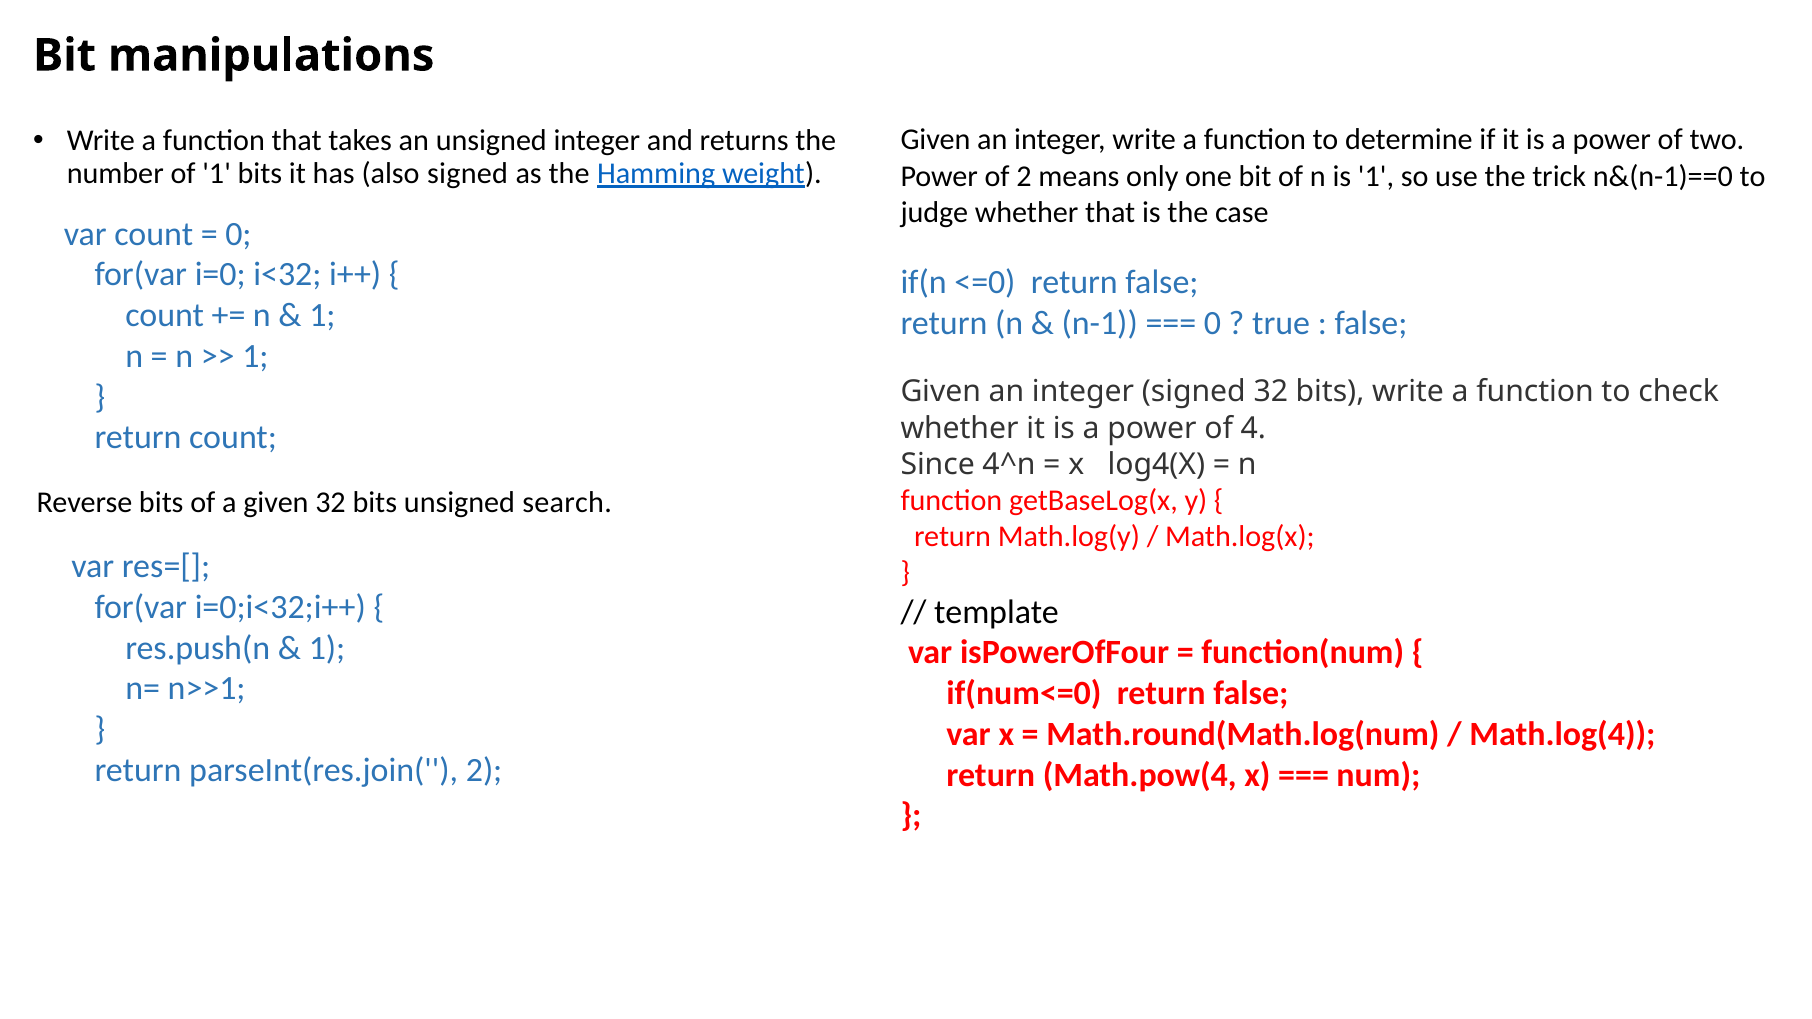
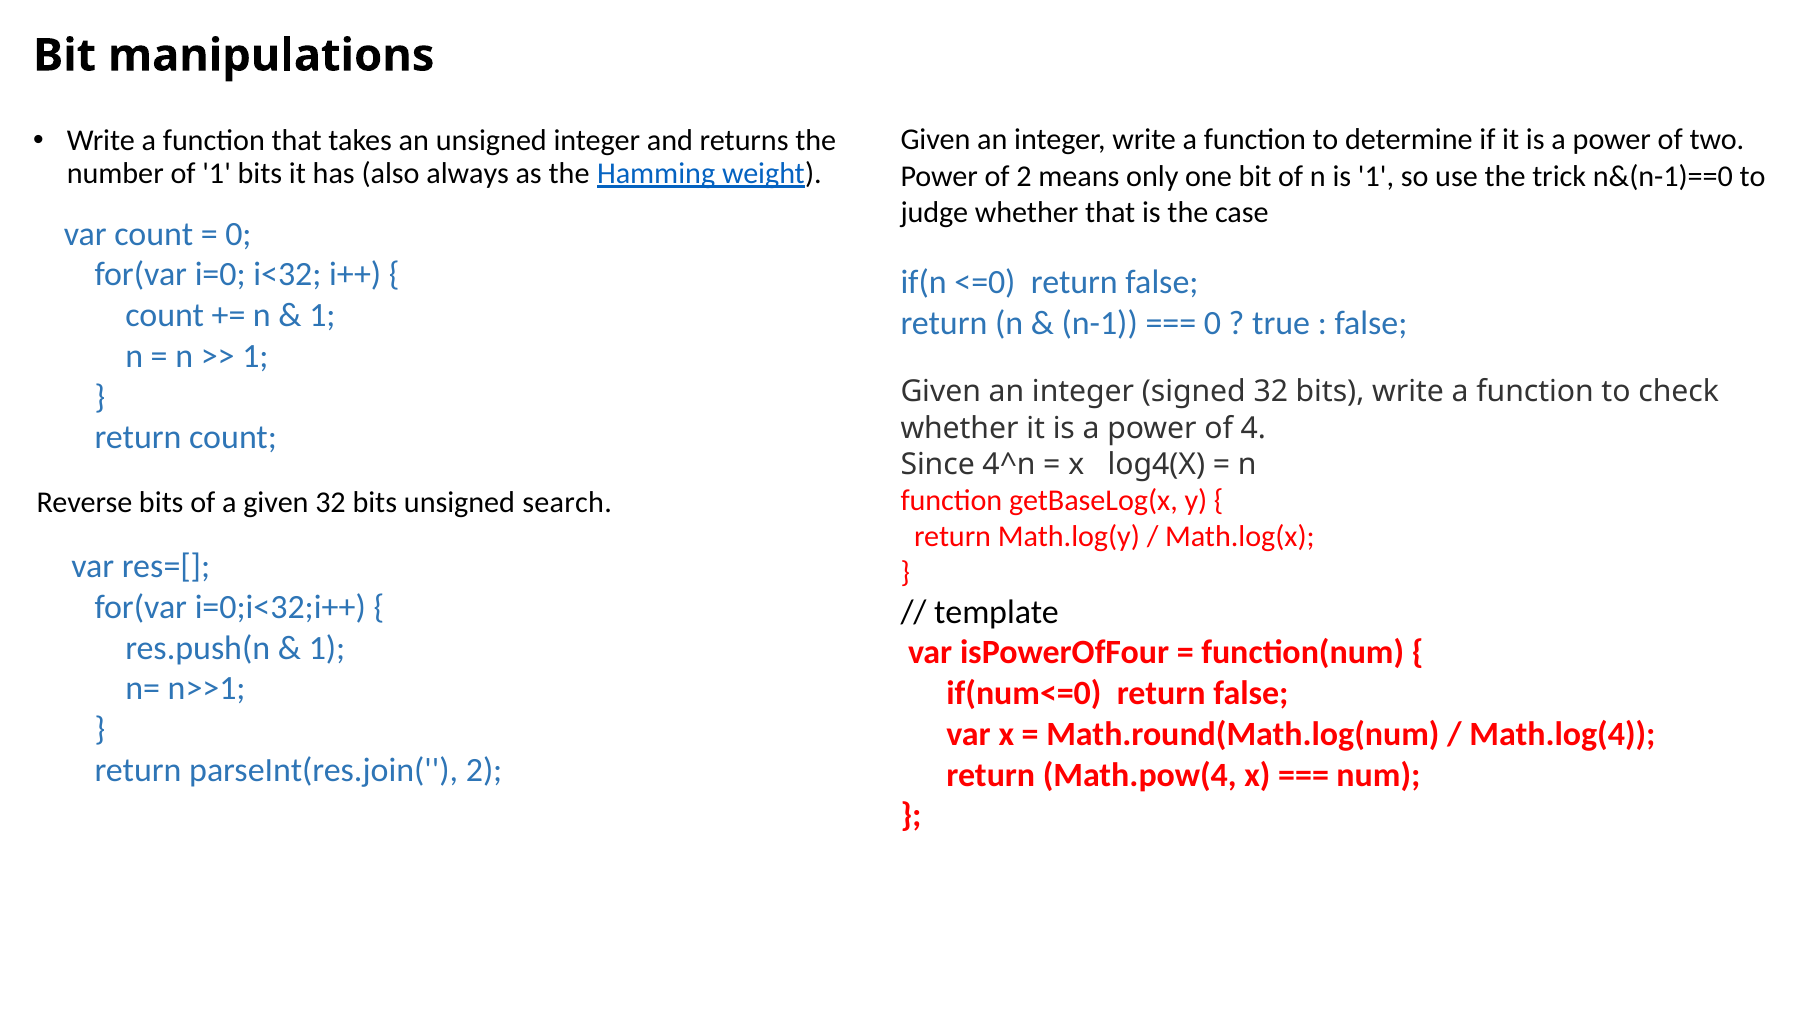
also signed: signed -> always (468, 174)
